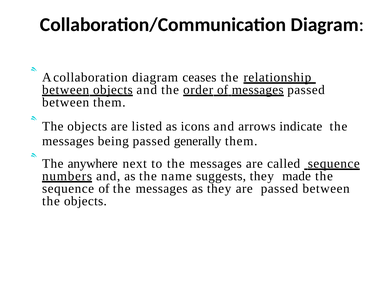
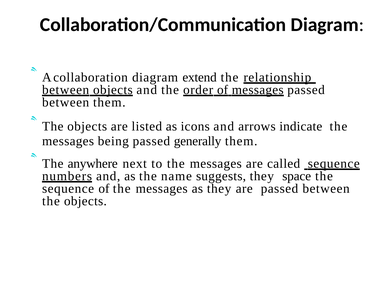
ceases: ceases -> extend (200, 77)
made: made -> space (297, 176)
